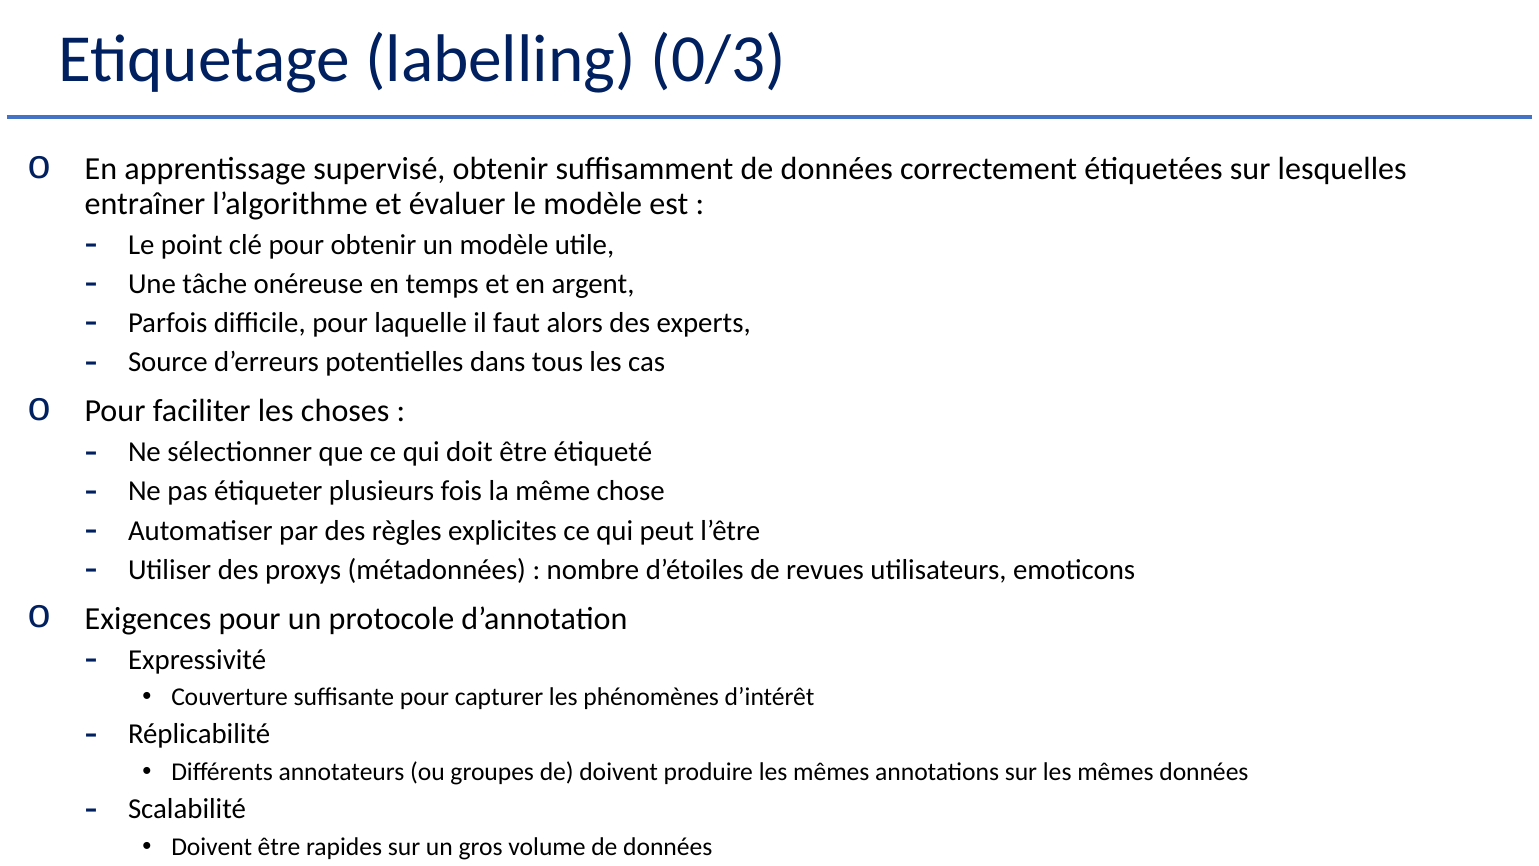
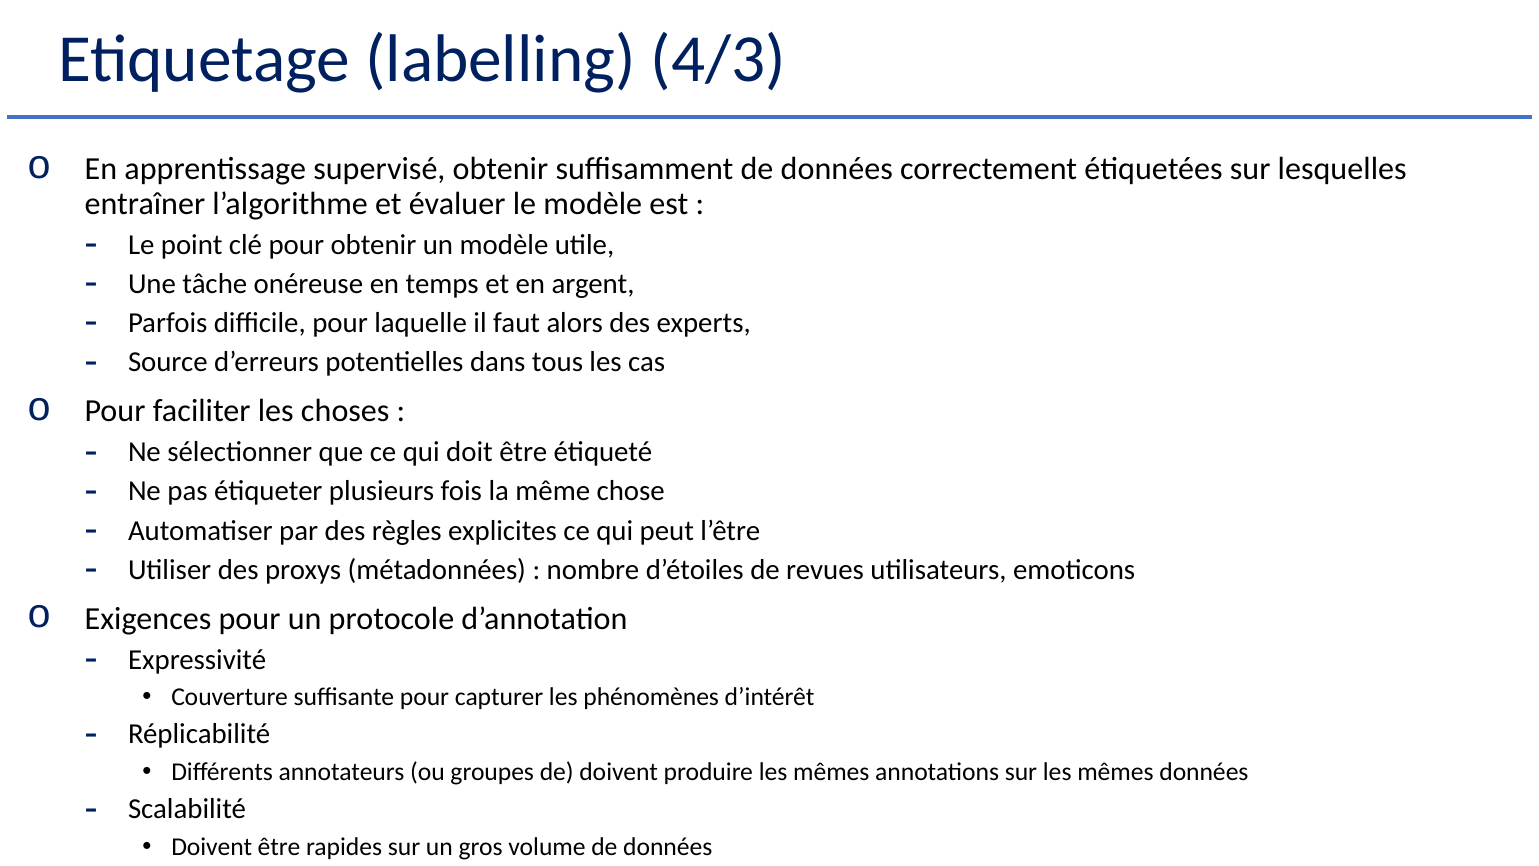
0/3: 0/3 -> 4/3 (718, 59)
